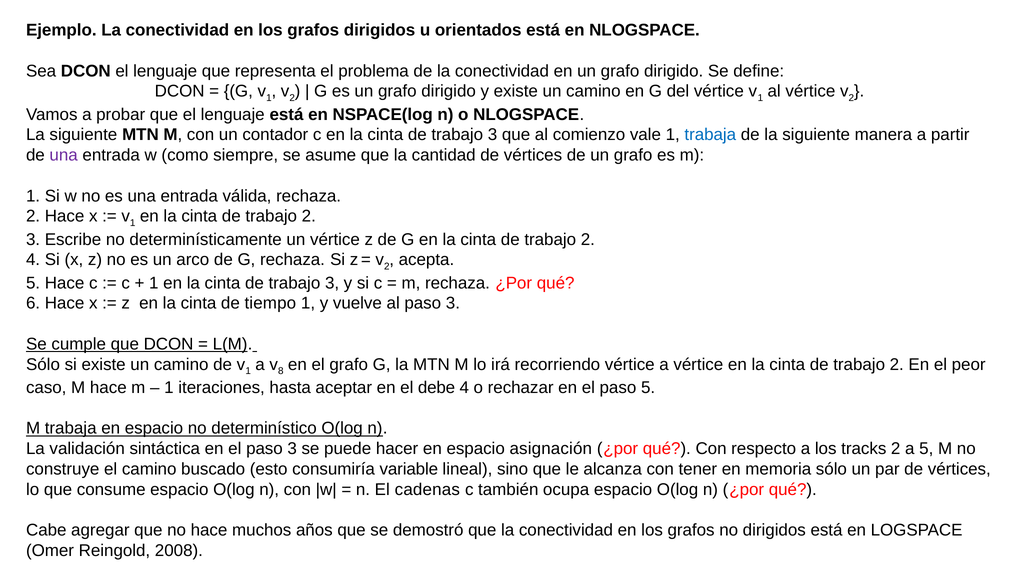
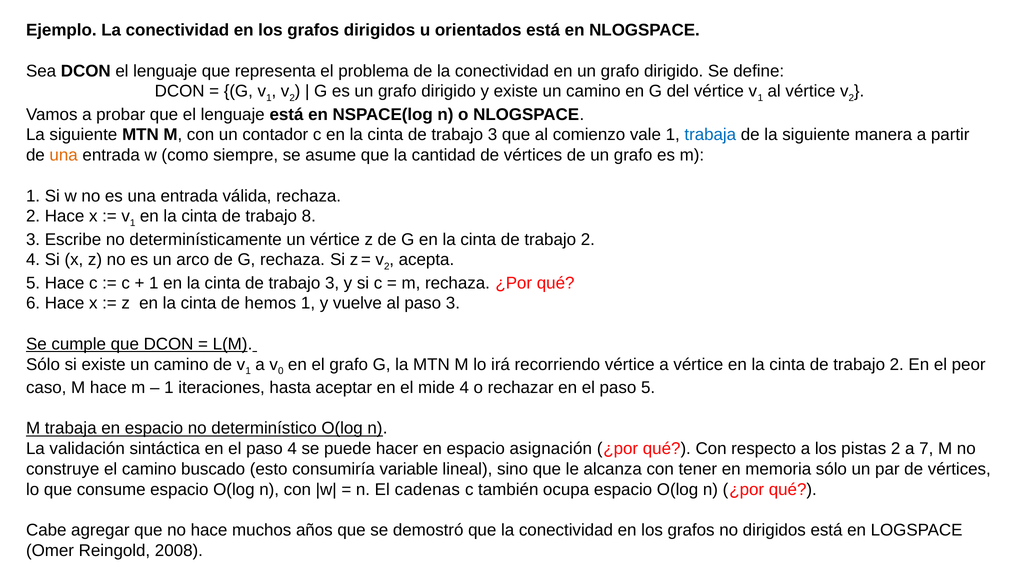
una colour: purple -> orange (64, 155)
2: 2 -> 8 (309, 216)
tiempo: tiempo -> hemos (270, 303)
8: 8 -> 0 (281, 371)
debe: debe -> mide (436, 388)
el paso 3: 3 -> 4 (292, 449)
tracks: tracks -> pistas (864, 449)
a 5: 5 -> 7 (926, 449)
